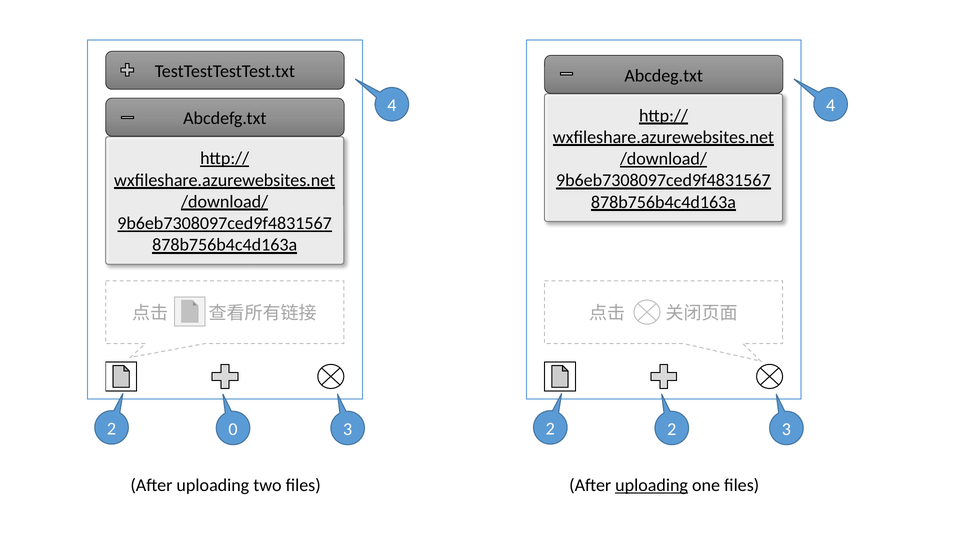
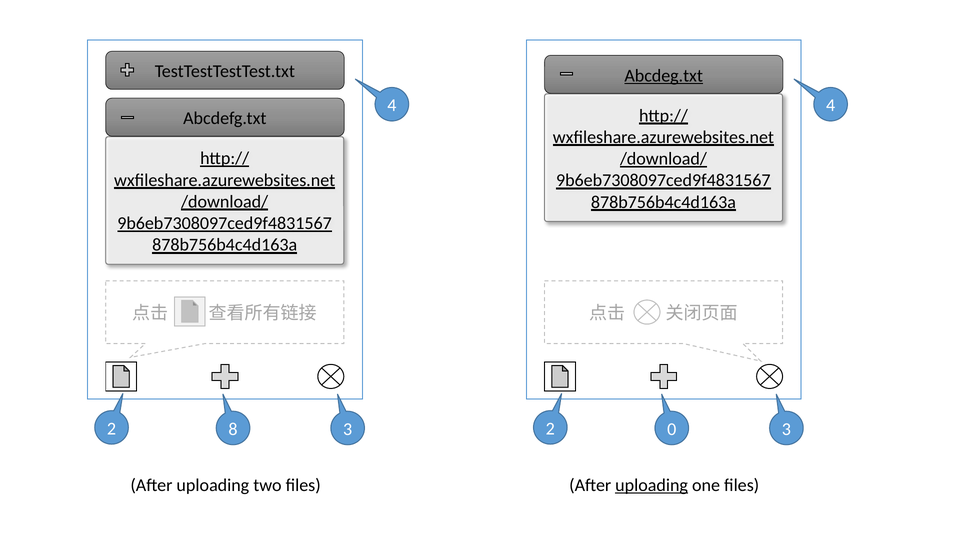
Abcdeg.txt underline: none -> present (664, 76)
0: 0 -> 8 (233, 429)
2 2: 2 -> 0 (672, 429)
